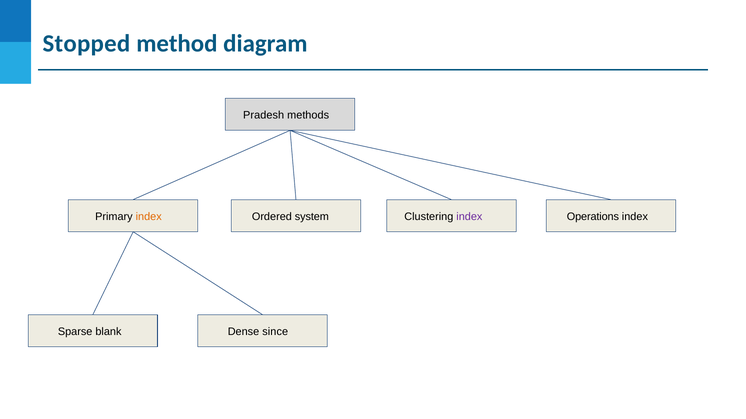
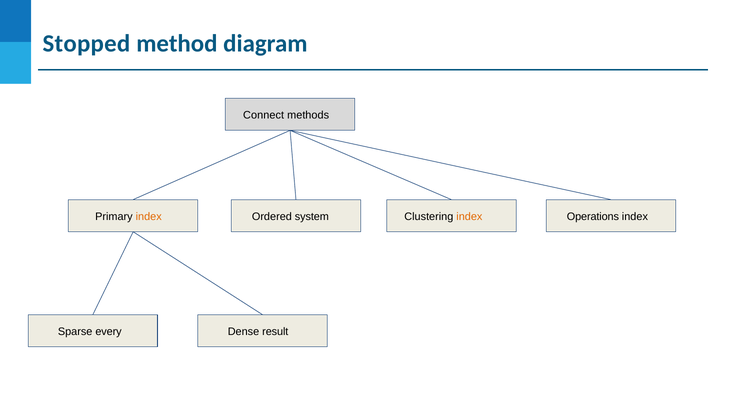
Pradesh: Pradesh -> Connect (264, 115)
index colour: purple -> orange (469, 217)
blank: blank -> every (108, 332)
since: since -> result (275, 332)
